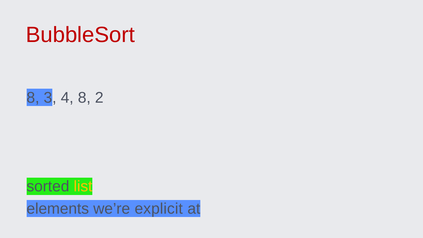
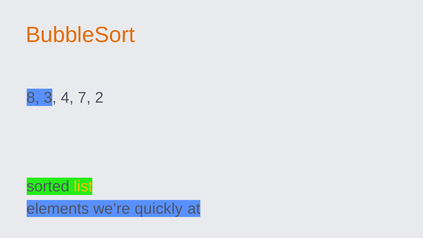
BubbleSort colour: red -> orange (80, 35)
4 8: 8 -> 7 (84, 98)
explicit: explicit -> quickly (159, 209)
